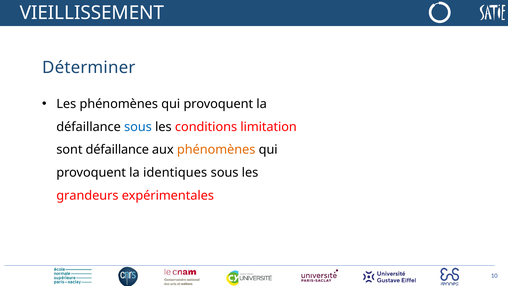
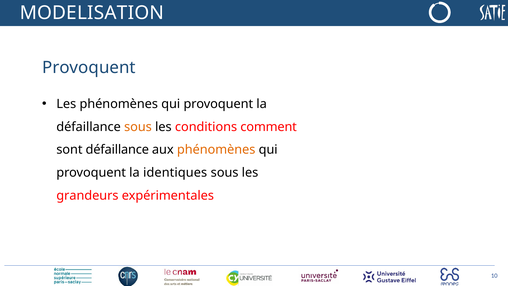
VIEILLISSEMENT: VIEILLISSEMENT -> MODELISATION (92, 13)
Déterminer: Déterminer -> Provoquent (89, 68)
sous colour: blue -> orange (138, 127)
limitation: limitation -> comment (269, 127)
